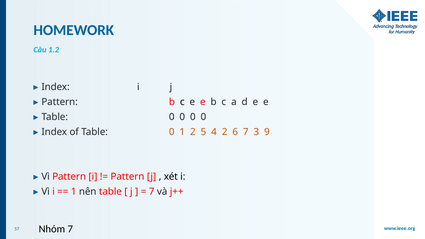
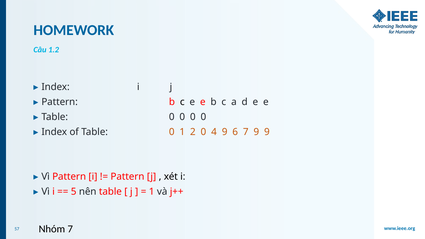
2 5: 5 -> 0 (203, 132)
4 2: 2 -> 9 (225, 132)
7 3: 3 -> 9 (256, 132)
1: 1 -> 5 (74, 192)
7: 7 -> 1 (152, 192)
